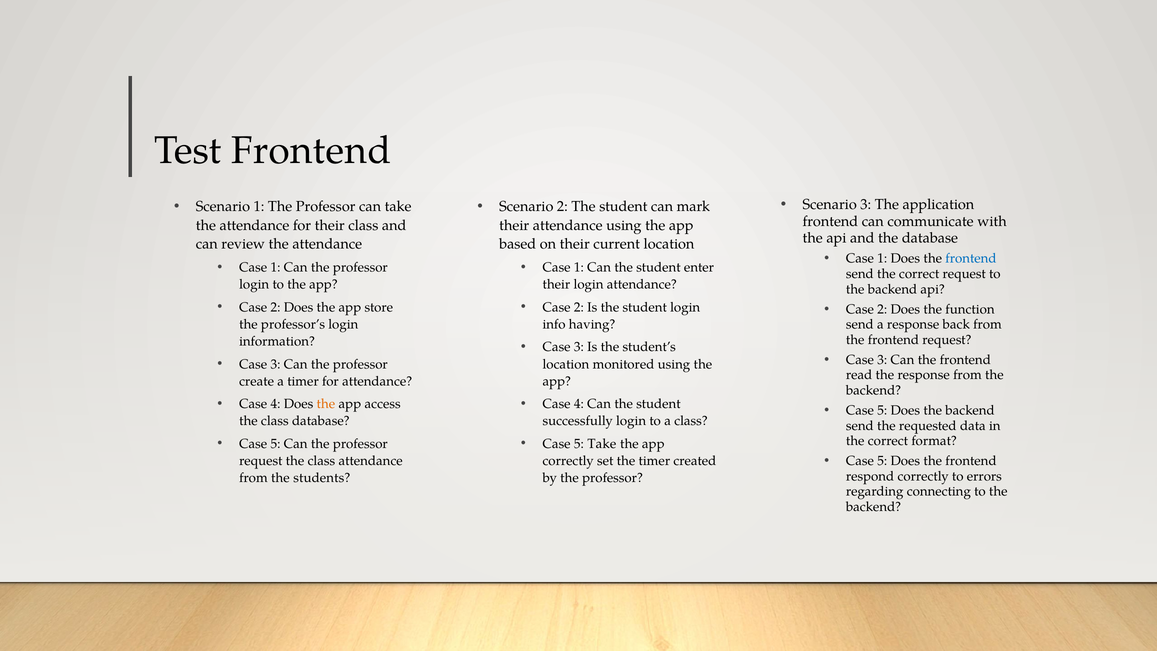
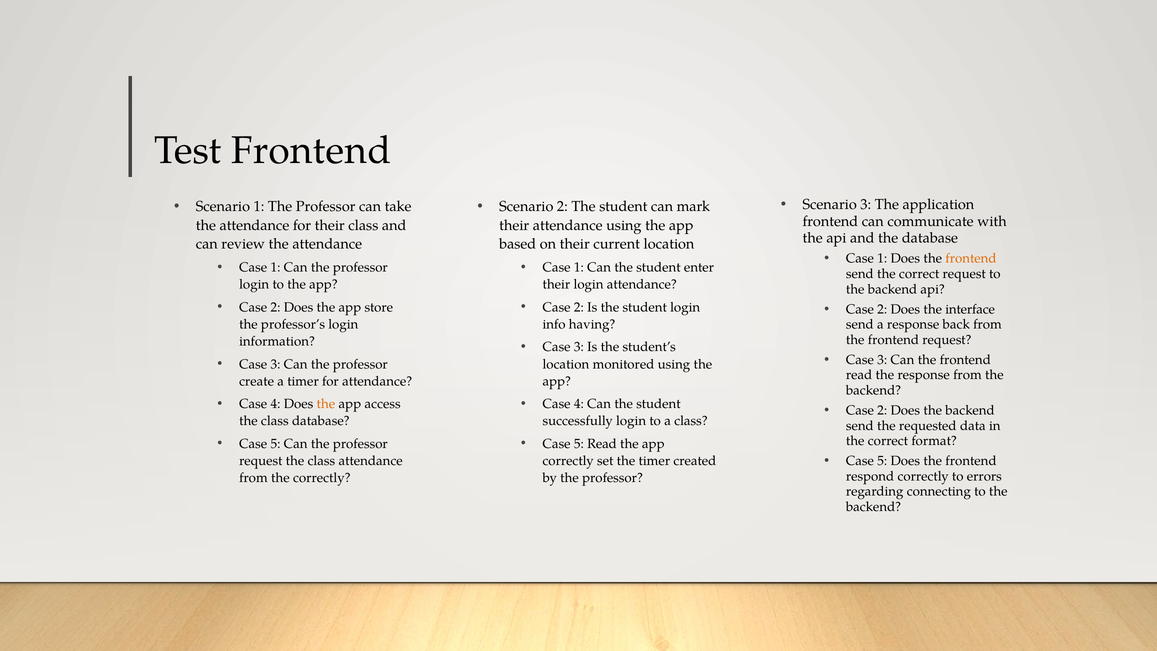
frontend colour: blue -> orange (971, 259)
function: function -> interface (970, 309)
5: 5 -> 2 (882, 410)
5 Take: Take -> Read (602, 444)
the students: students -> correctly (322, 478)
